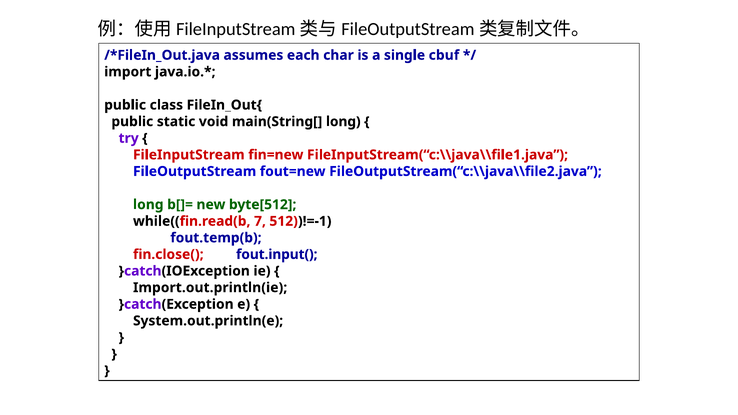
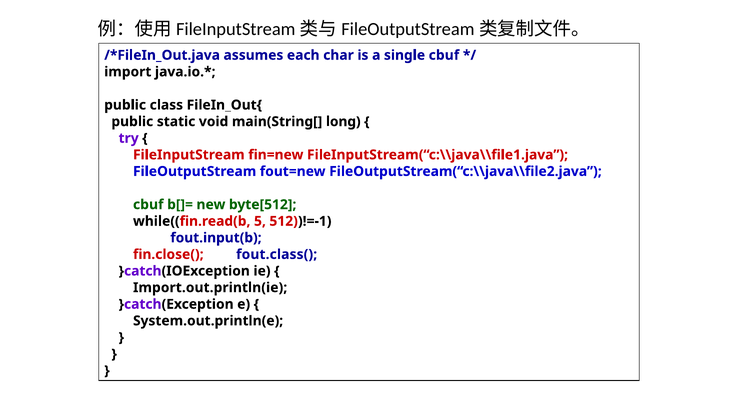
long: long -> cbuf (148, 205)
7: 7 -> 5 (260, 221)
fout.temp(b: fout.temp(b -> fout.input(b (216, 238)
fout.input(: fout.input( -> fout.class( (277, 254)
